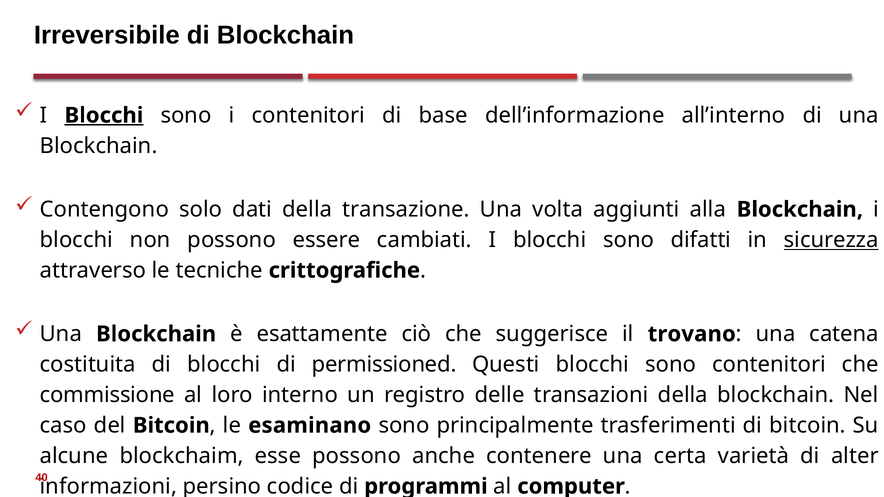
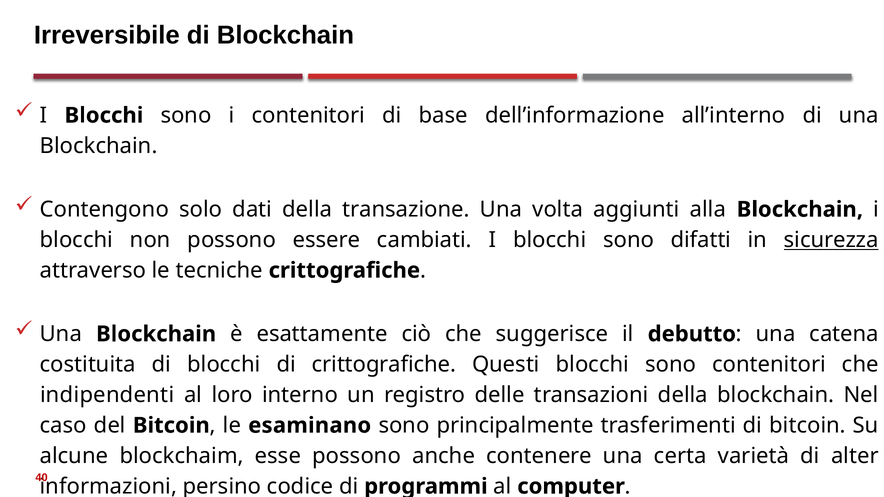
Blocchi underline: present -> none (104, 115)
trovano: trovano -> debutto (692, 334)
di permissioned: permissioned -> crittografiche (384, 365)
commissione: commissione -> indipendenti (107, 395)
